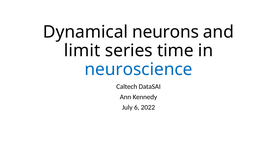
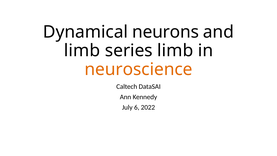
limit: limit -> limb (82, 51)
series time: time -> limb (175, 51)
neuroscience colour: blue -> orange (139, 69)
